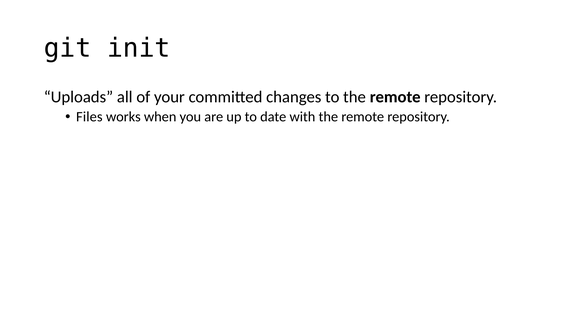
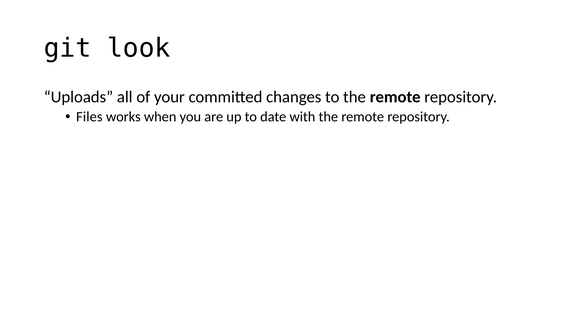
init: init -> look (139, 48)
